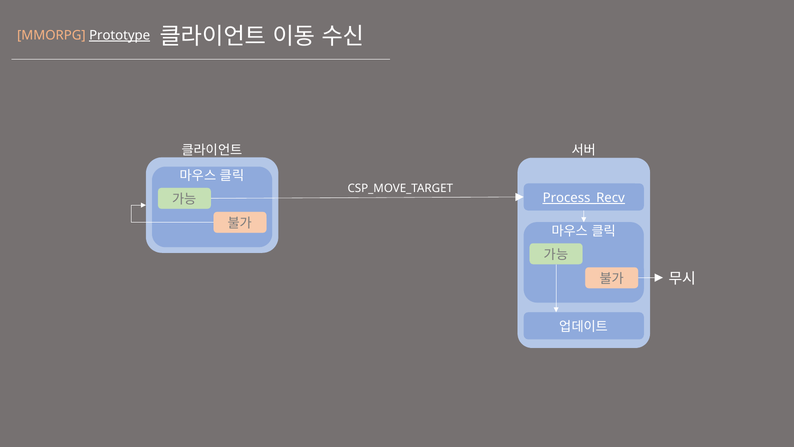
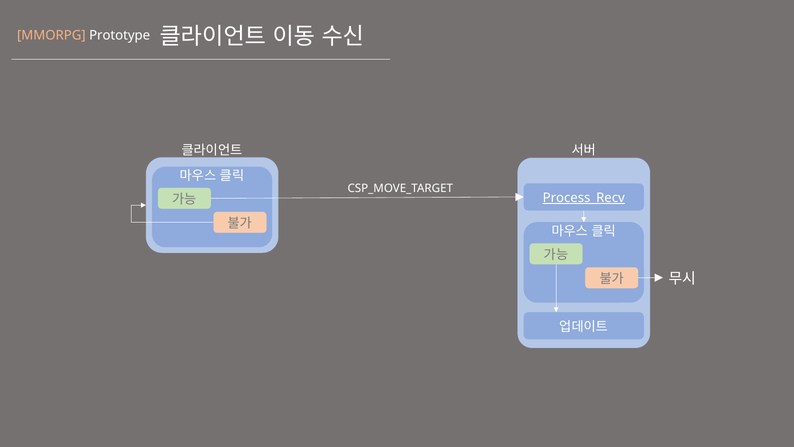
Prototype underline: present -> none (120, 35)
